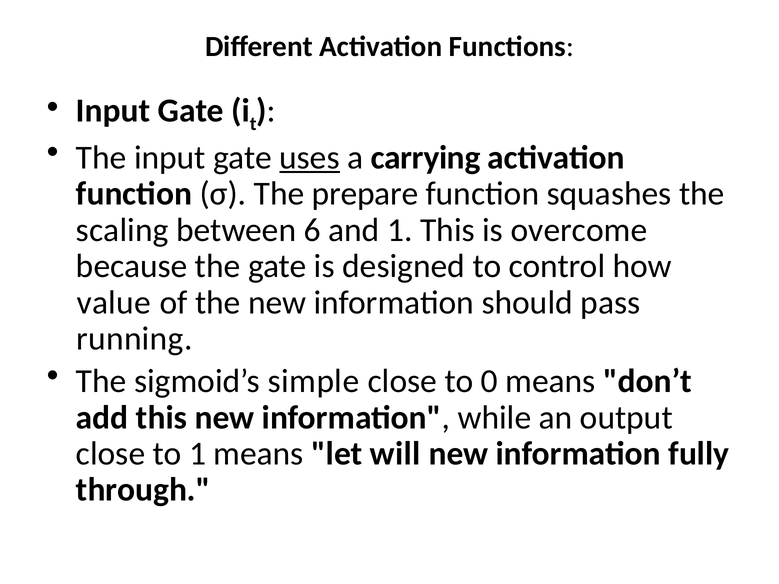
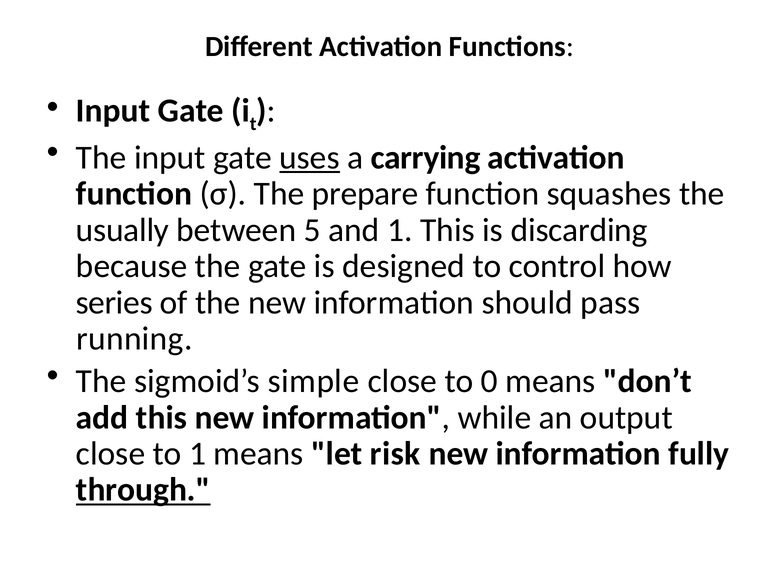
scaling: scaling -> usually (123, 230)
6: 6 -> 5 (312, 230)
overcome: overcome -> discarding (579, 230)
value: value -> series (114, 303)
will: will -> risk (395, 454)
through underline: none -> present (143, 490)
